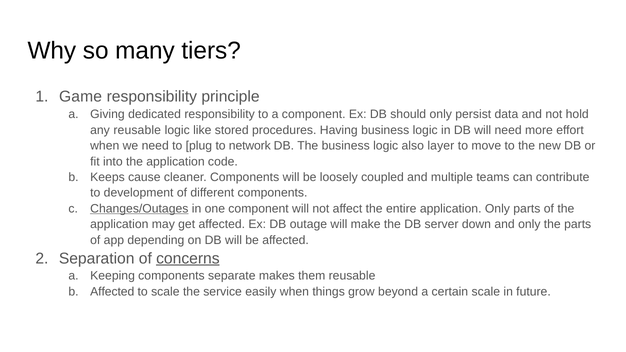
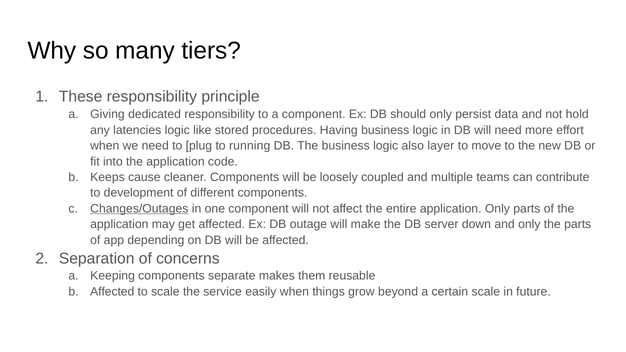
Game: Game -> These (81, 97)
any reusable: reusable -> latencies (137, 130)
network: network -> running (250, 146)
concerns underline: present -> none (188, 258)
